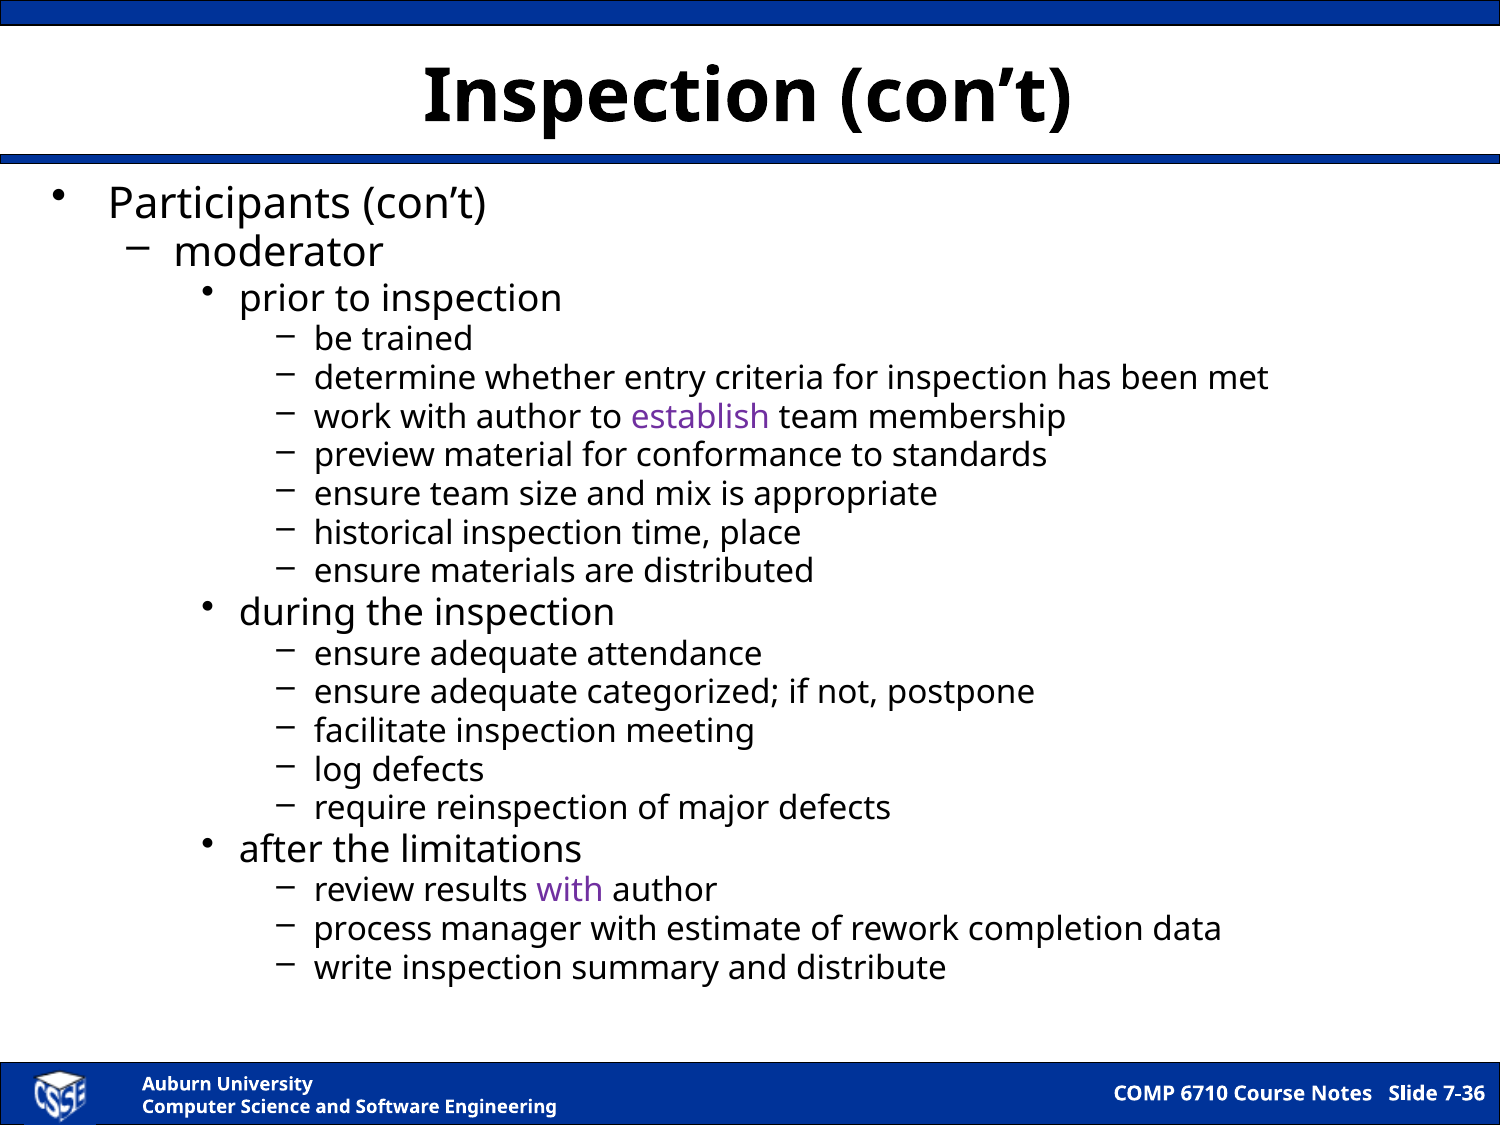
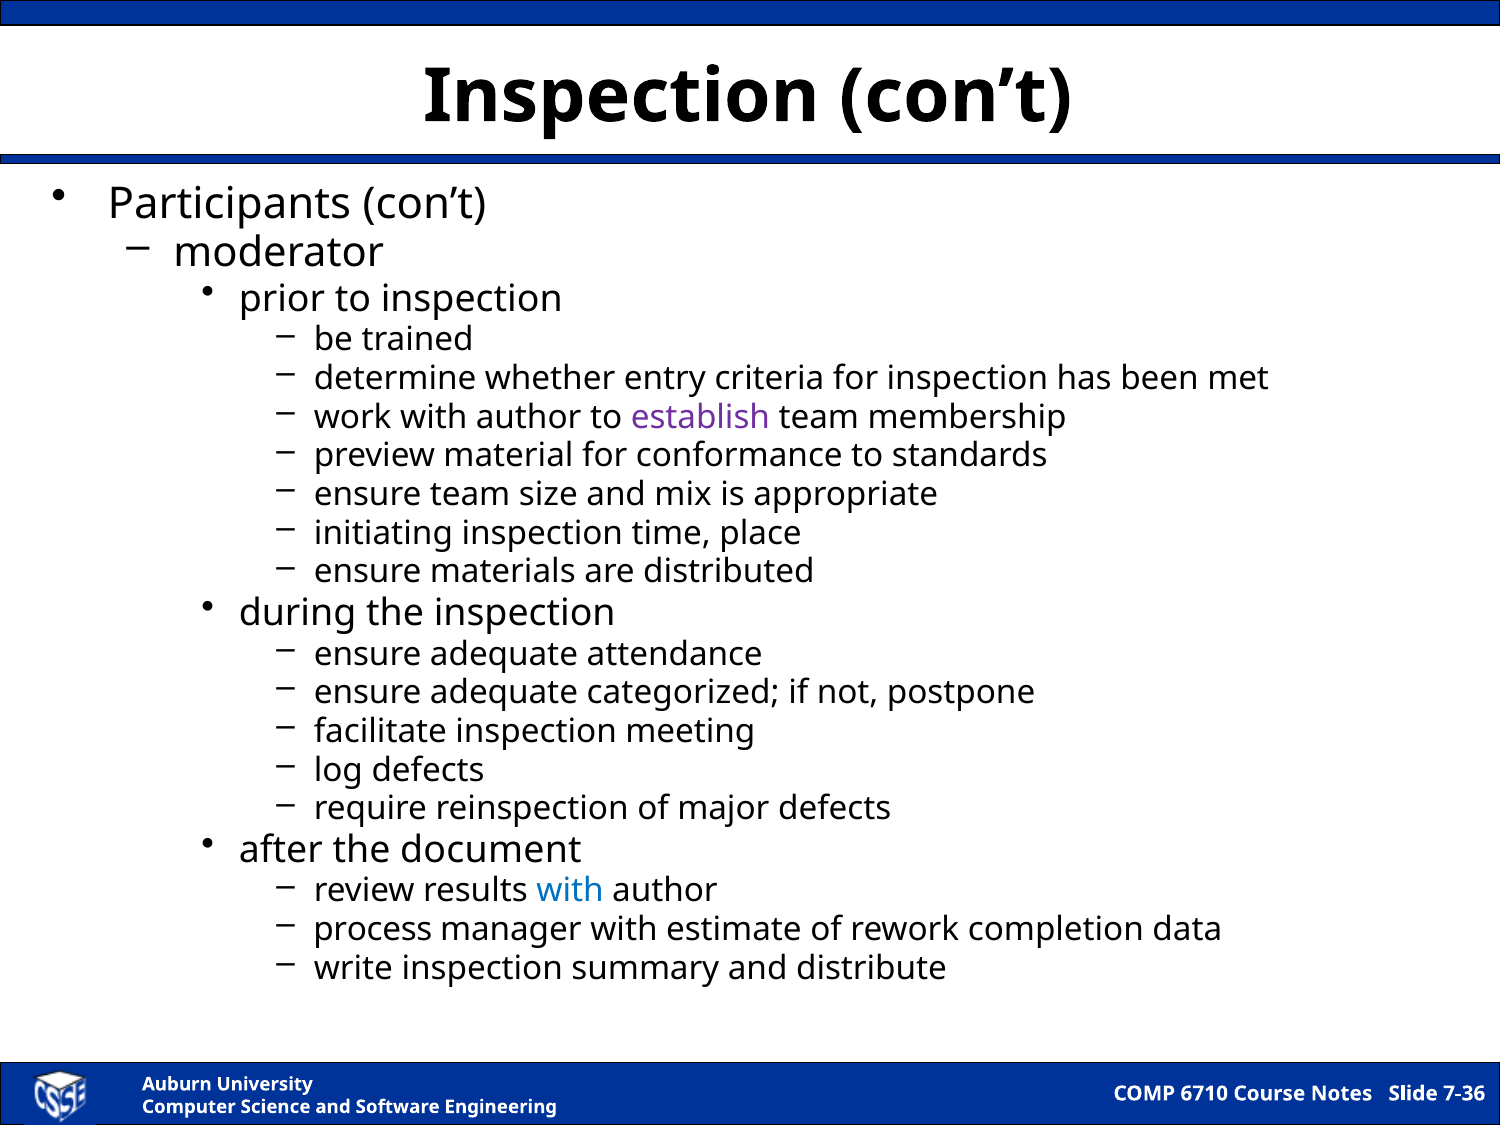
historical: historical -> initiating (383, 533)
limitations: limitations -> document (491, 850)
with colour: purple -> blue (570, 891)
